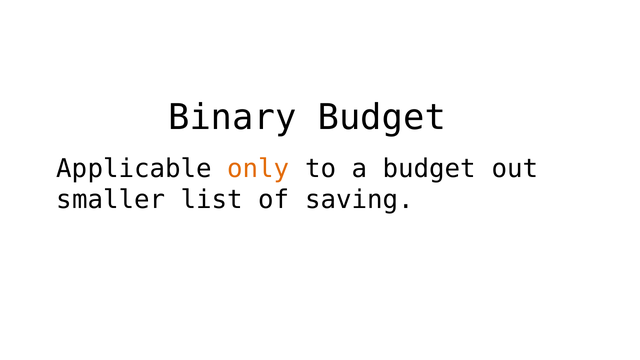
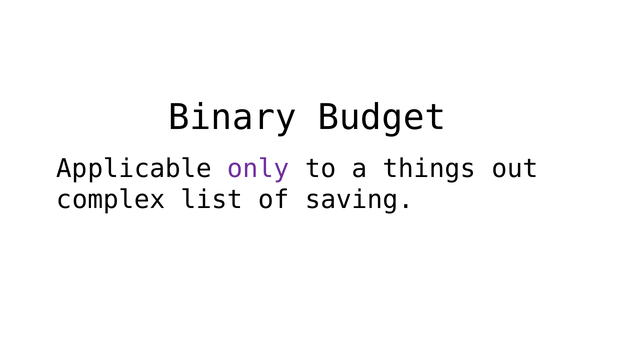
only colour: orange -> purple (258, 169)
a budget: budget -> things (429, 169)
smaller: smaller -> complex (111, 200)
